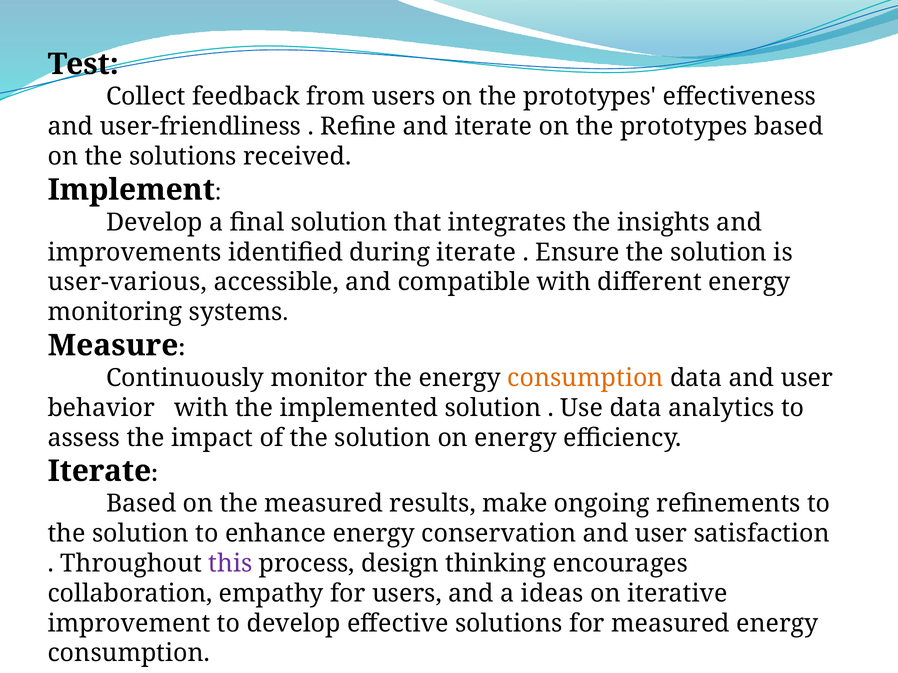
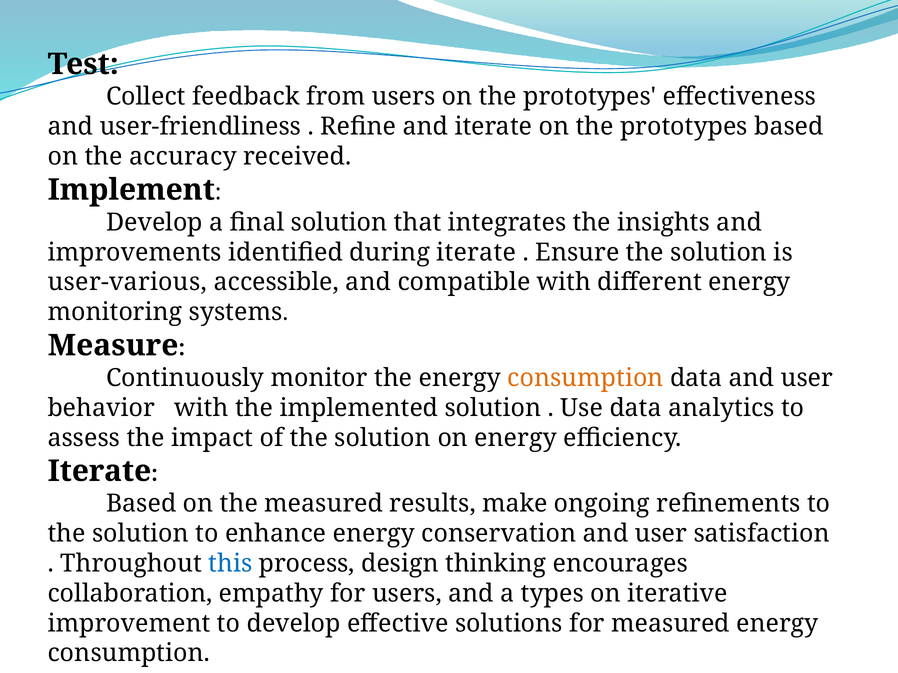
the solutions: solutions -> accuracy (183, 157)
this colour: purple -> blue (230, 564)
ideas: ideas -> types (552, 594)
